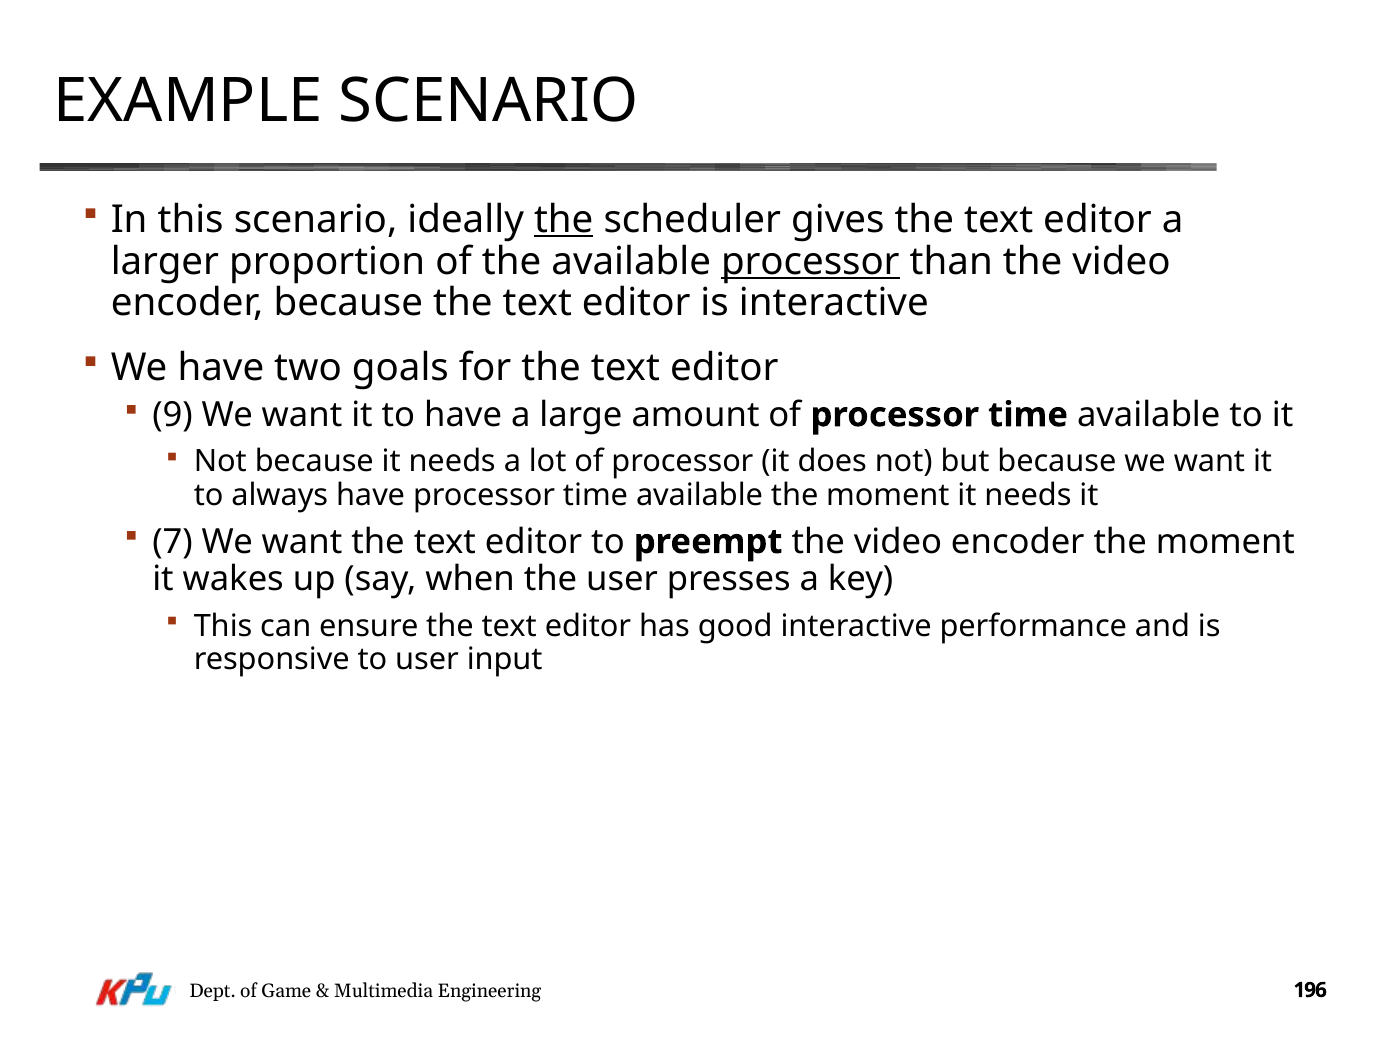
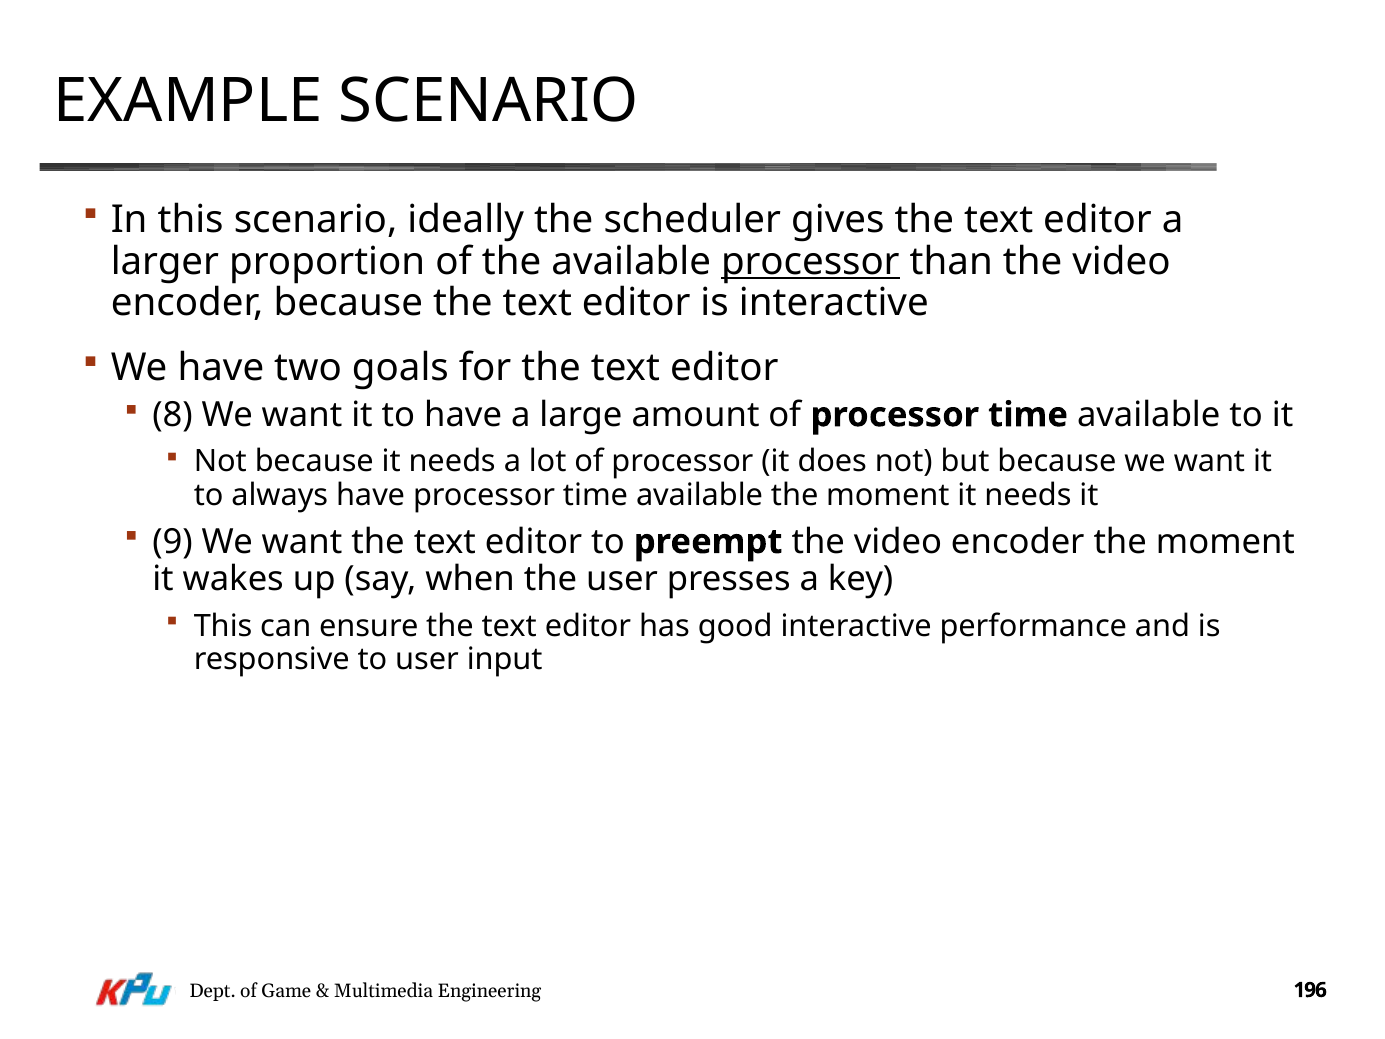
the underline: present -> none (564, 220)
9: 9 -> 8 (173, 415)
7: 7 -> 9 (173, 542)
